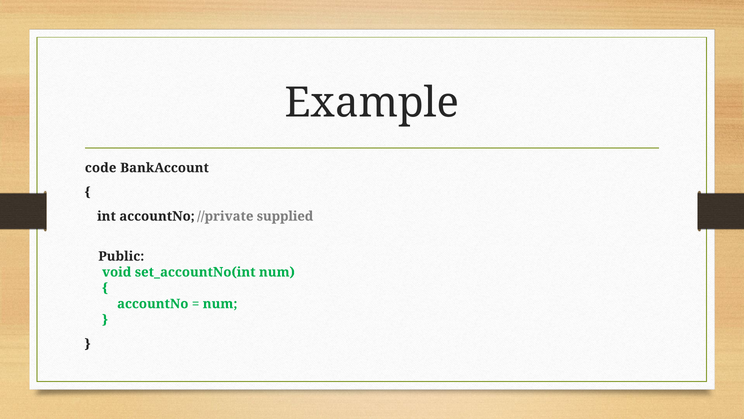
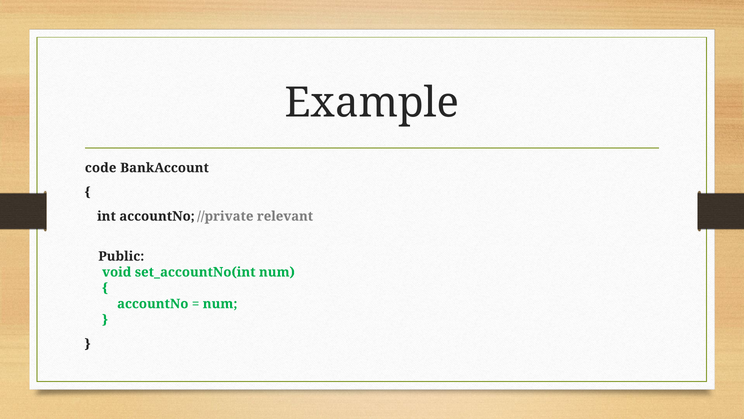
supplied: supplied -> relevant (285, 216)
